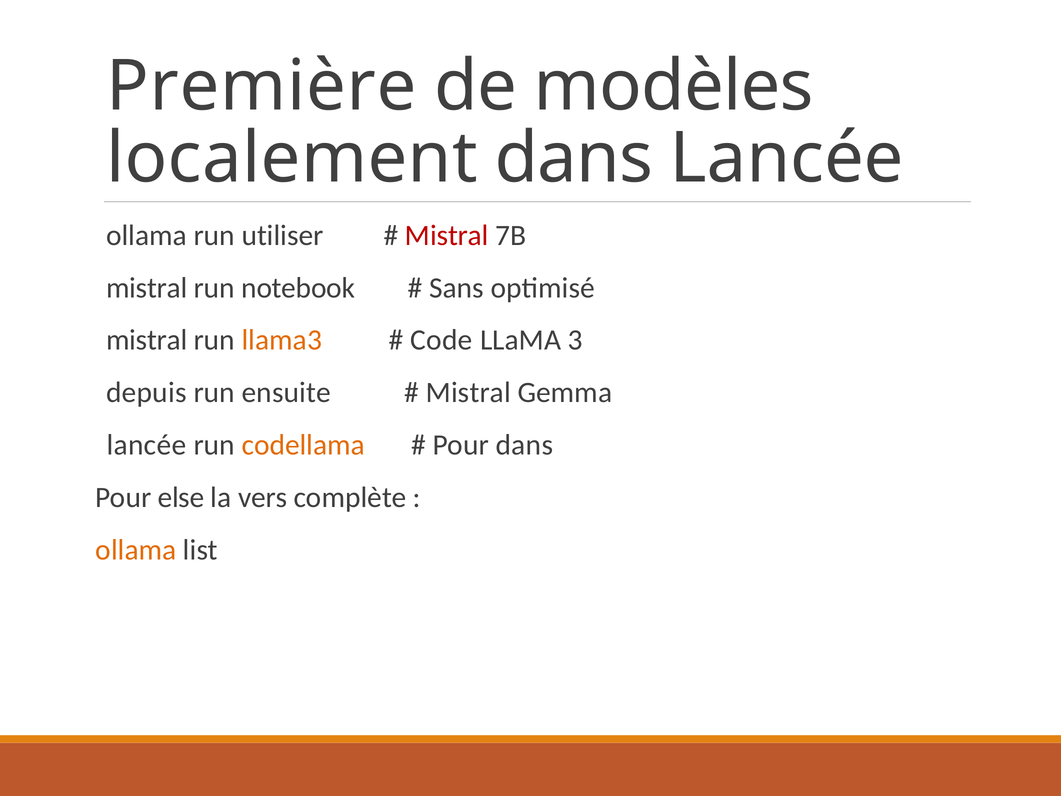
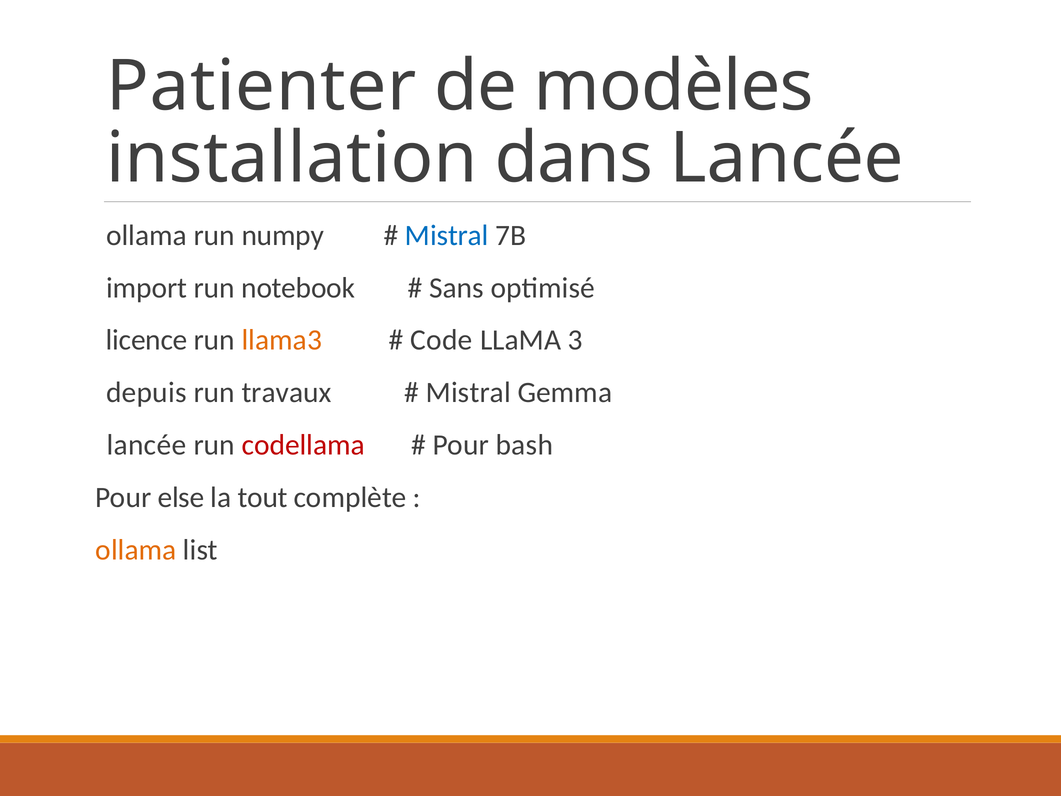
Première: Première -> Patienter (261, 86)
localement: localement -> installation (292, 158)
utiliser: utiliser -> numpy (283, 235)
Mistral colour: red -> blue (447, 235)
mistral: mistral -> import (147, 288)
mistral: mistral -> licence (147, 340)
ensuite: ensuite -> travaux (286, 393)
codellama colour: orange -> red (303, 445)
Pour dans: dans -> bash (524, 445)
vers: vers -> tout (263, 498)
